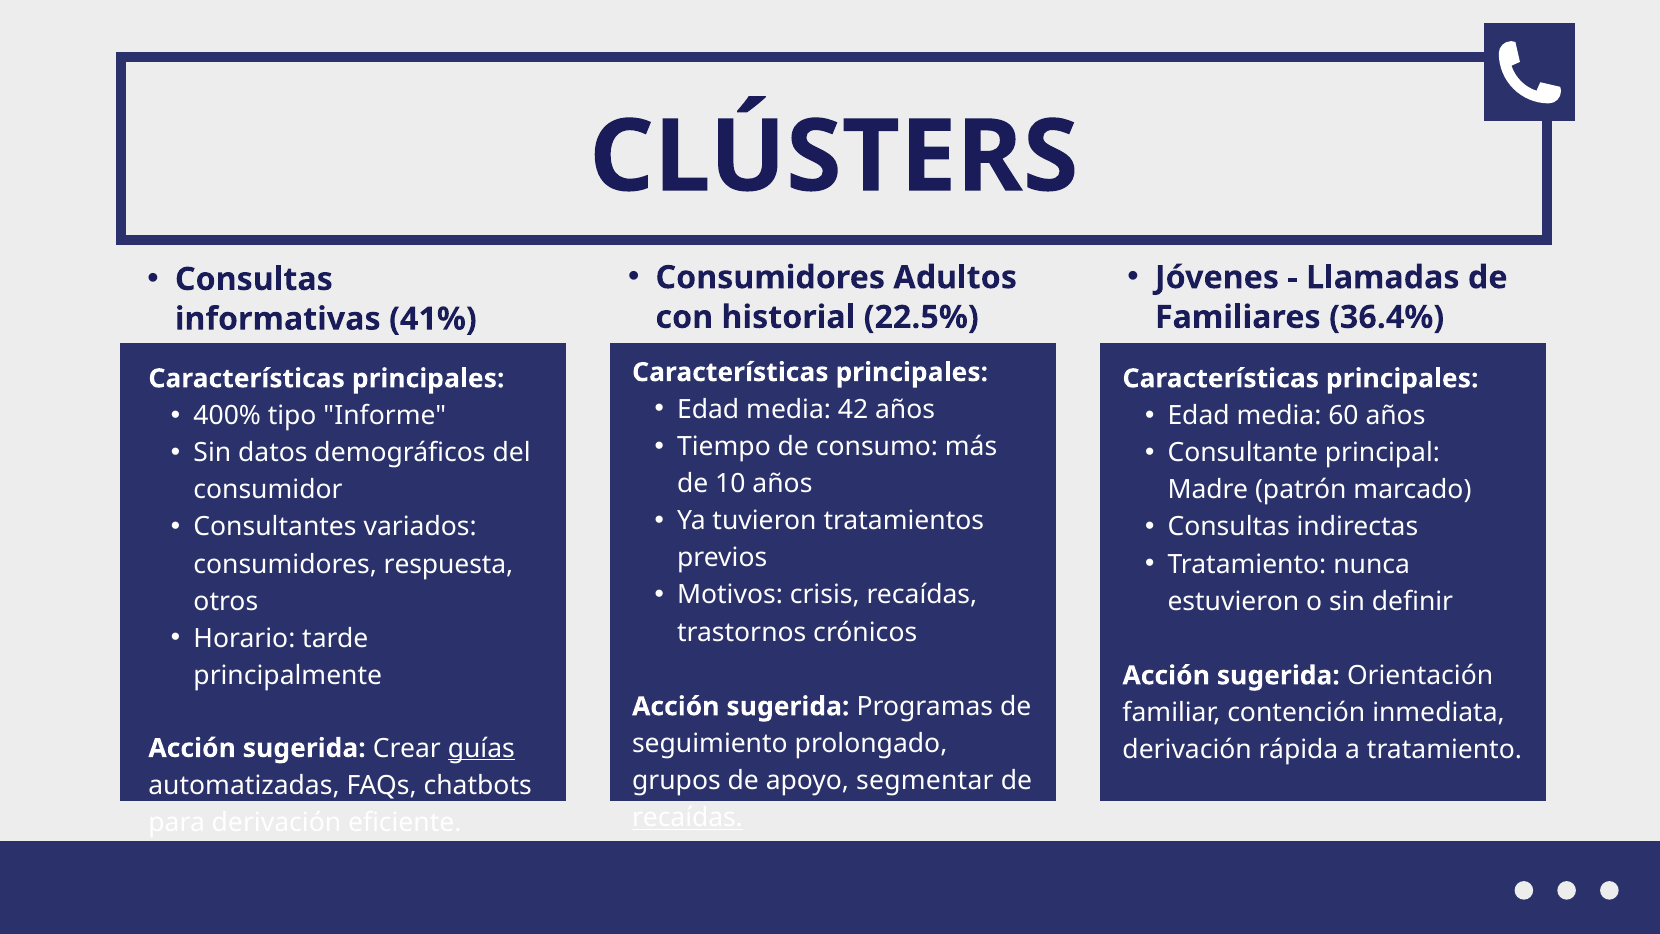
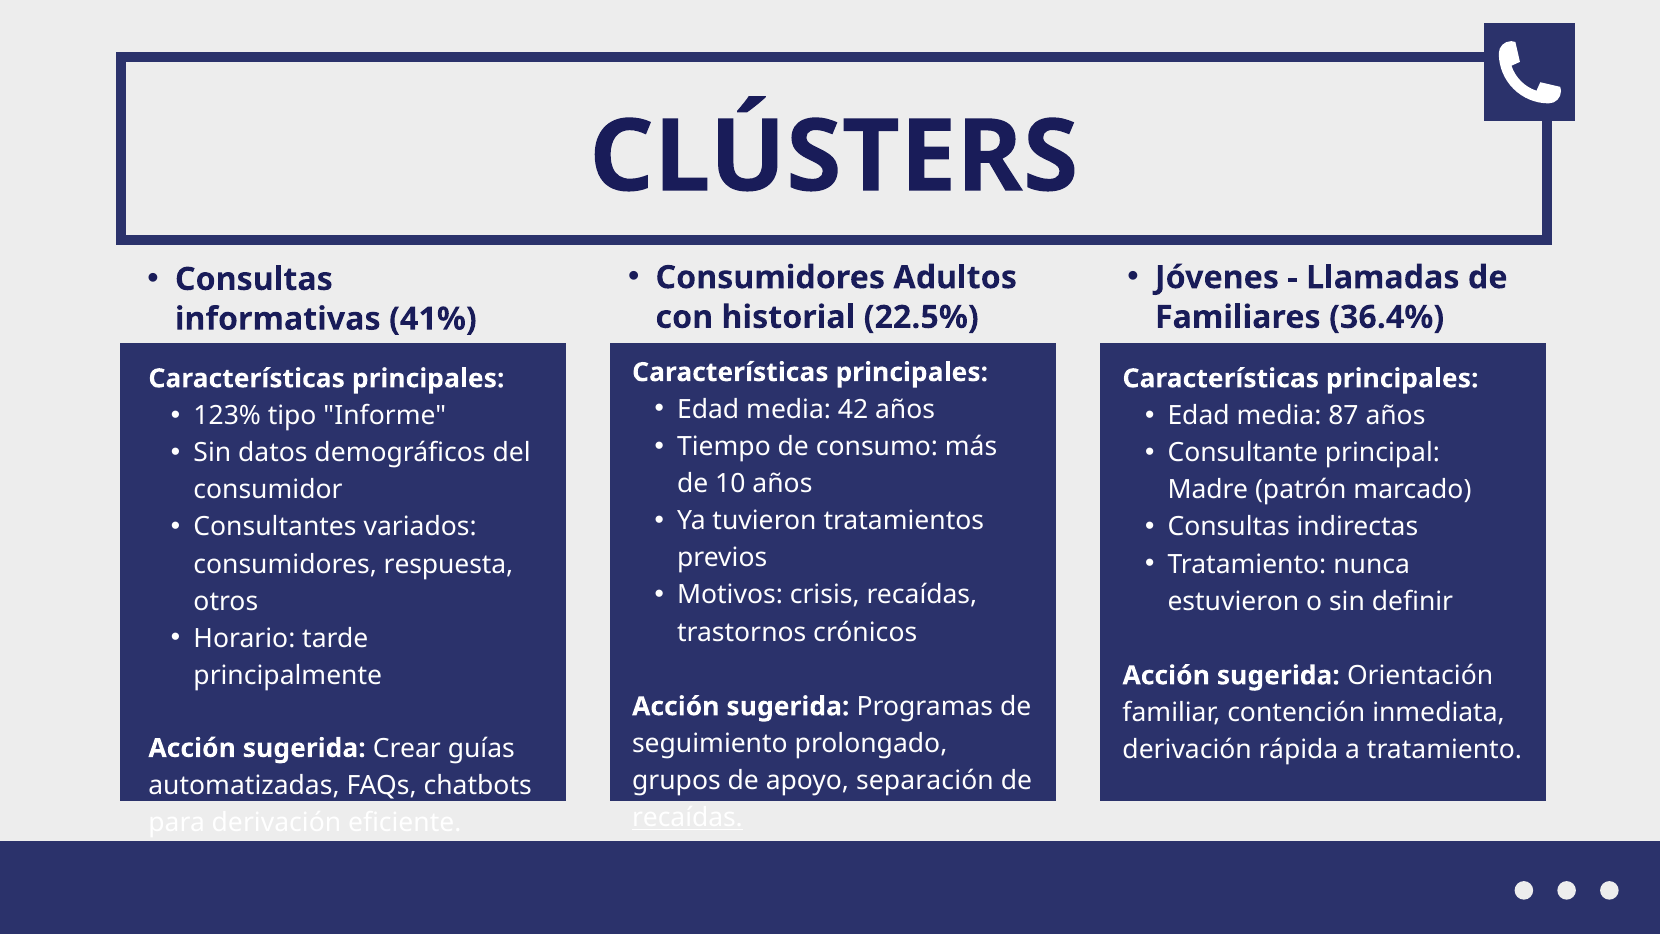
400%: 400% -> 123% (227, 416)
60: 60 -> 87 (1344, 416)
guías underline: present -> none (481, 748)
segmentar: segmentar -> separación (925, 781)
